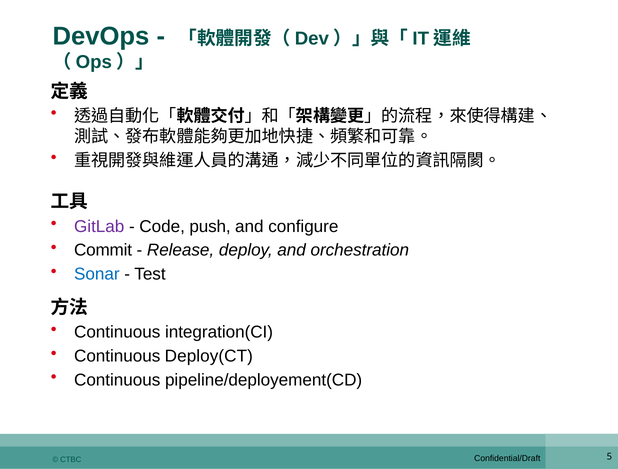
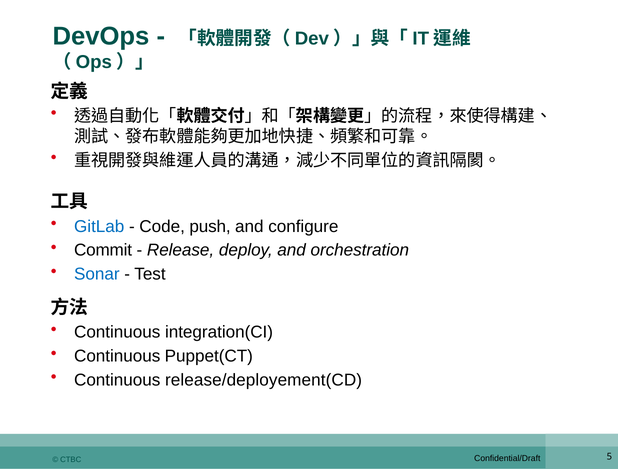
GitLab colour: purple -> blue (99, 226)
Deploy(CT: Deploy(CT -> Puppet(CT (209, 356)
pipeline/deployement(CD: pipeline/deployement(CD -> release/deployement(CD (264, 380)
